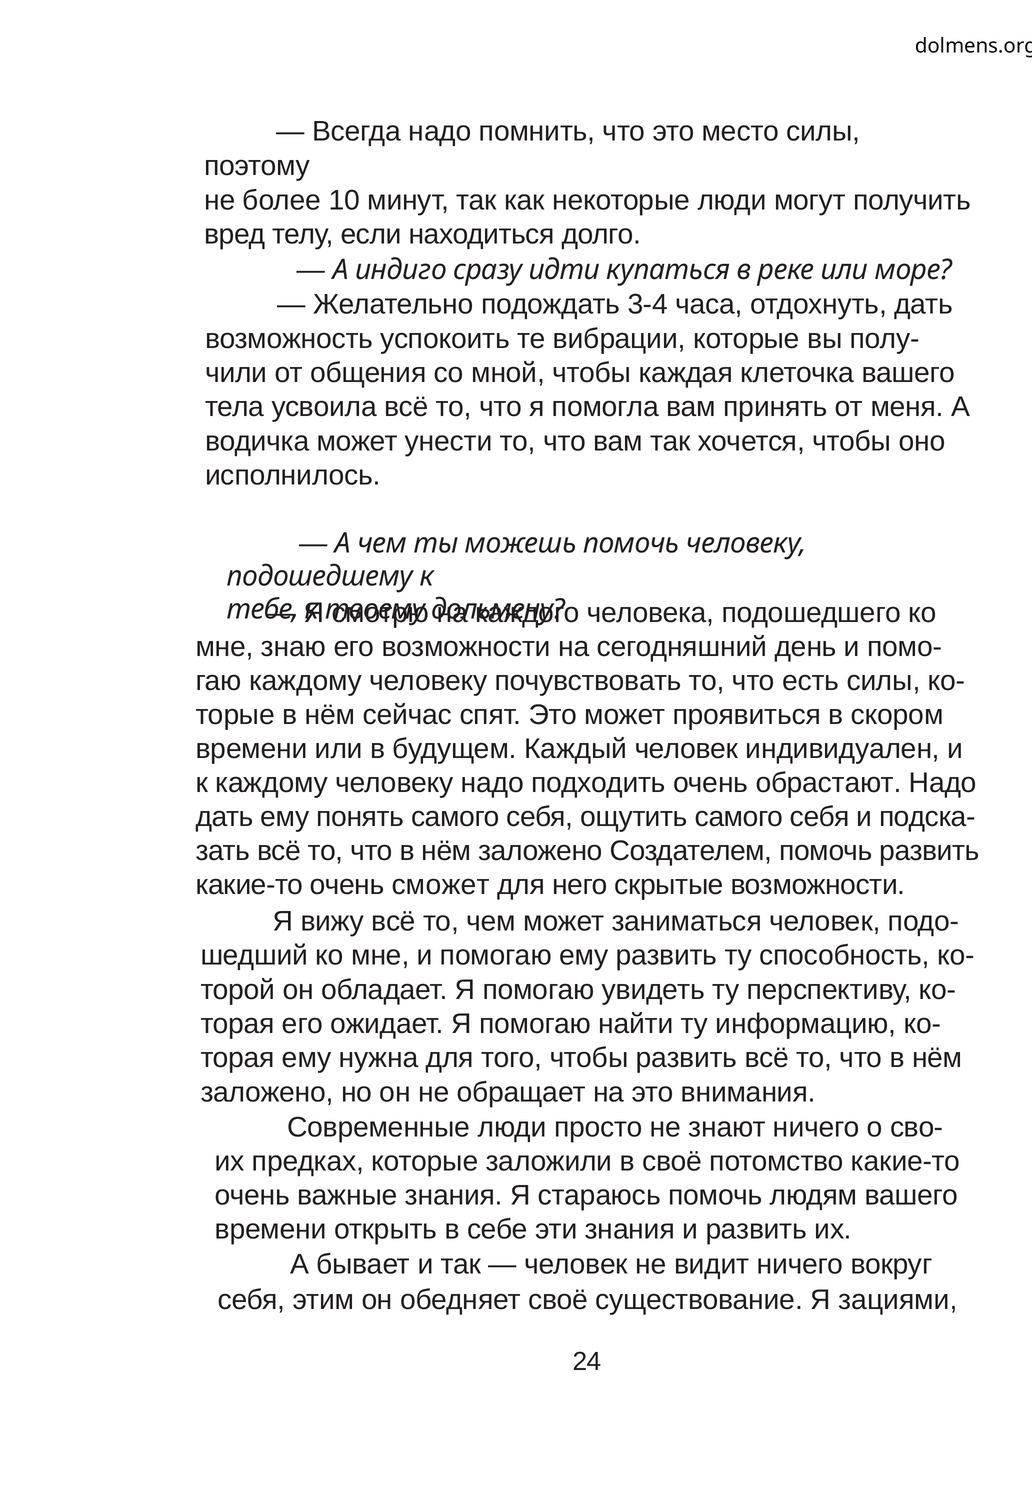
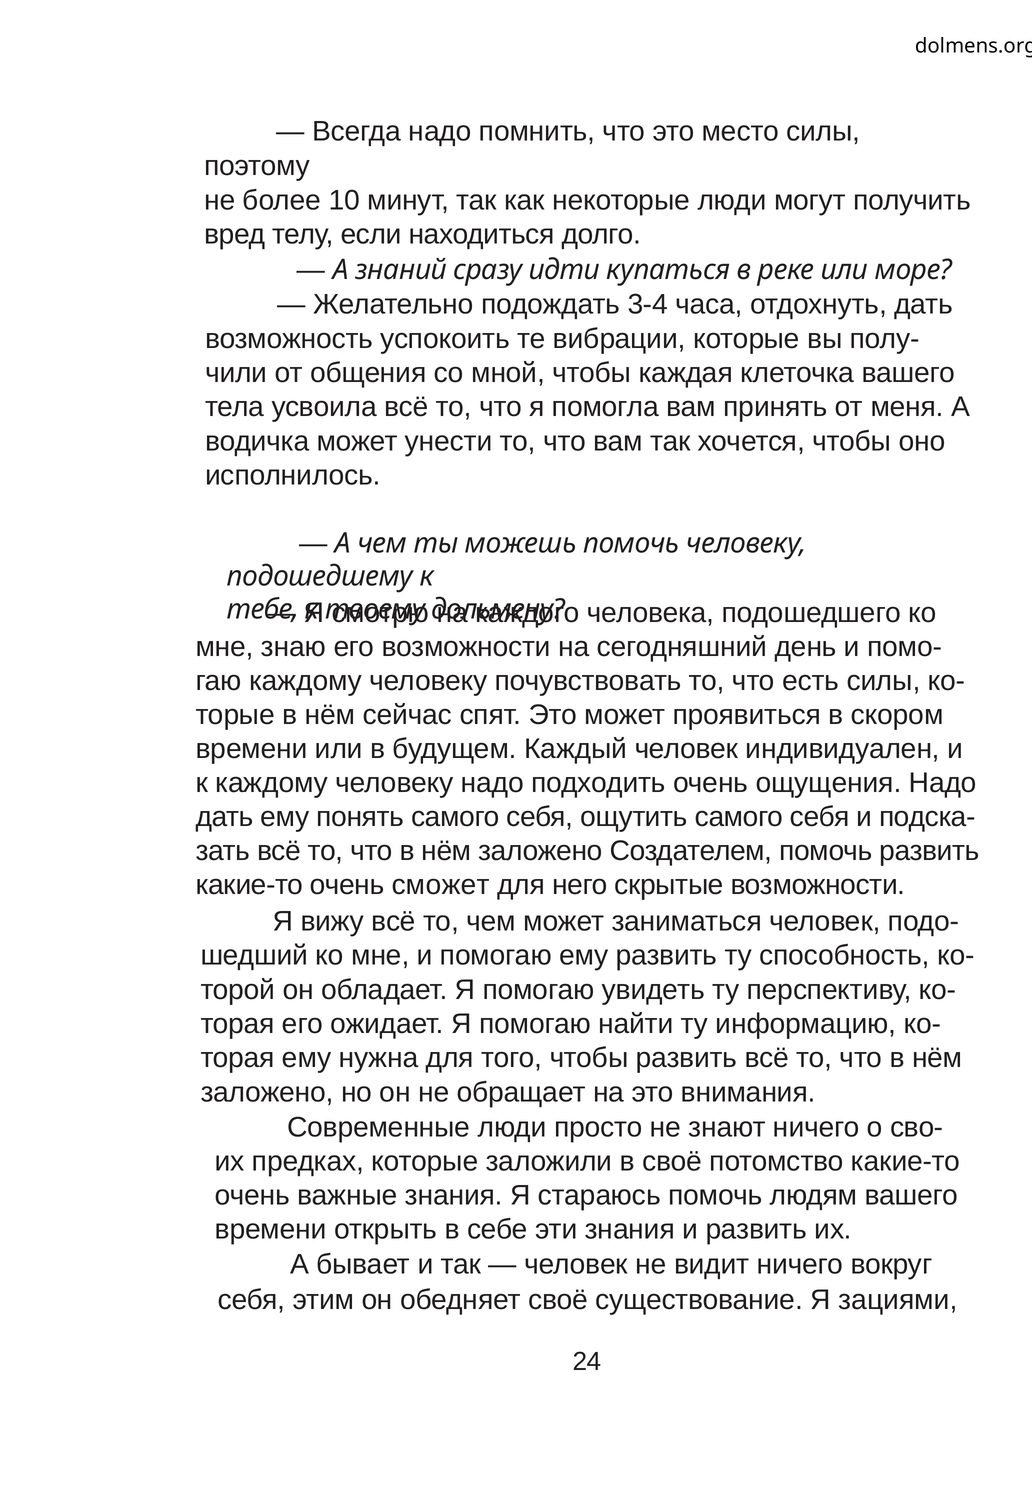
индиго: индиго -> знаний (401, 270)
обрастают: обрастают -> ощущения (828, 783)
